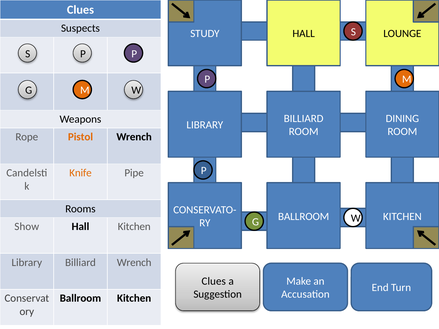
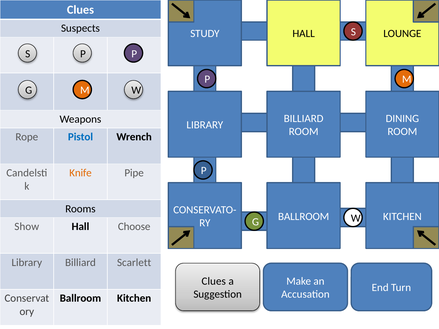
Pistol colour: orange -> blue (81, 137)
Hall Kitchen: Kitchen -> Choose (134, 227)
Billiard Wrench: Wrench -> Scarlett (134, 263)
